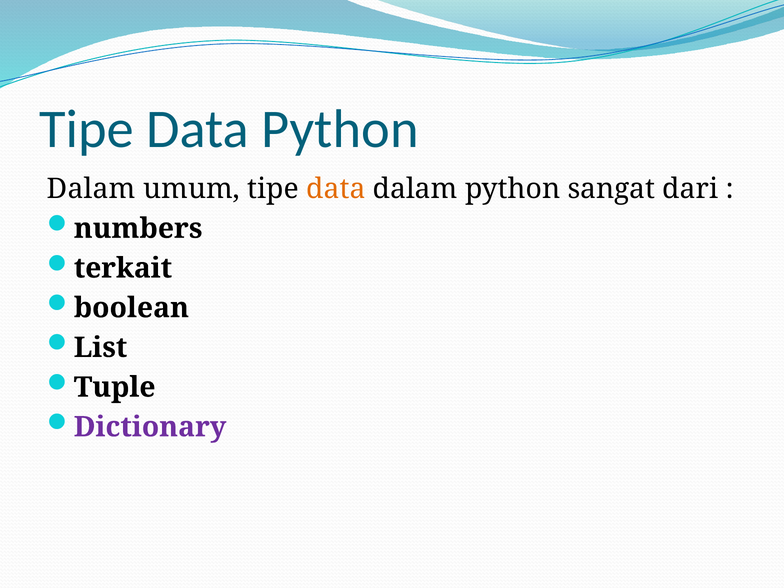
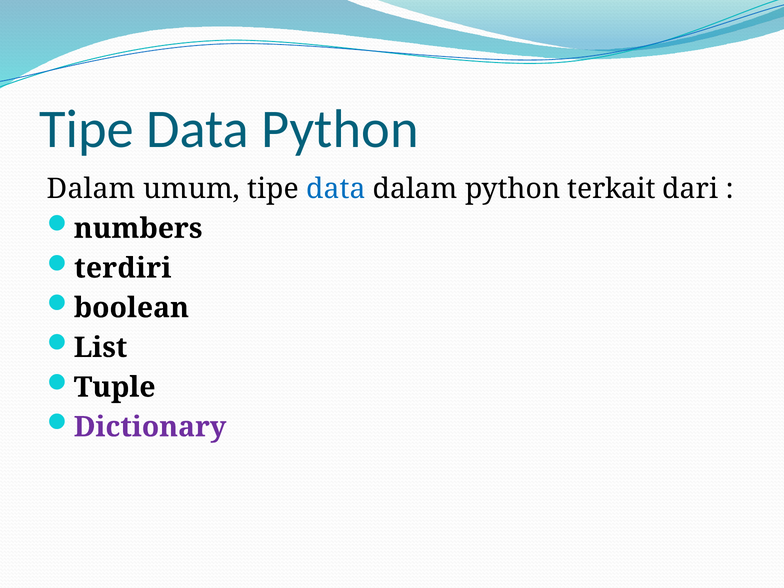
data colour: orange -> blue (336, 189)
sangat: sangat -> terkait (612, 189)
terkait: terkait -> terdiri (123, 268)
